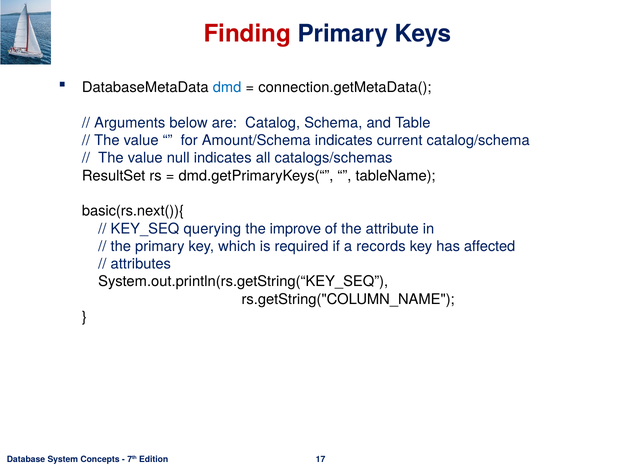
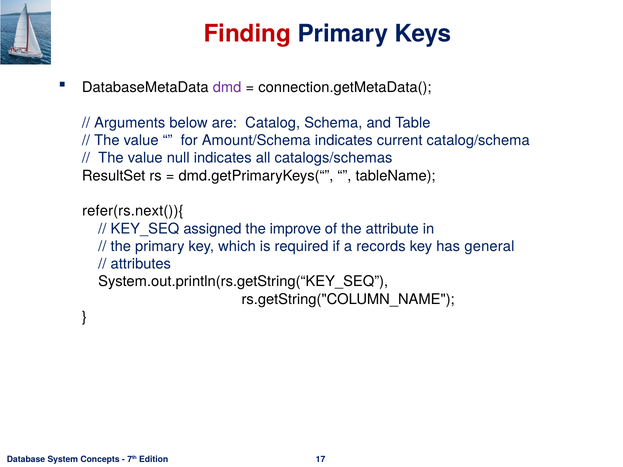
dmd colour: blue -> purple (227, 87)
basic(rs.next()){: basic(rs.next()){ -> refer(rs.next()){ (133, 211)
querying: querying -> assigned (212, 229)
affected: affected -> general (489, 246)
